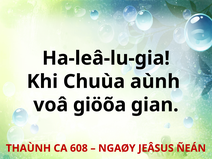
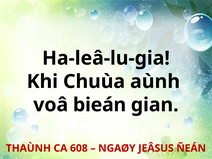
giöõa: giöõa -> bieán (100, 105)
